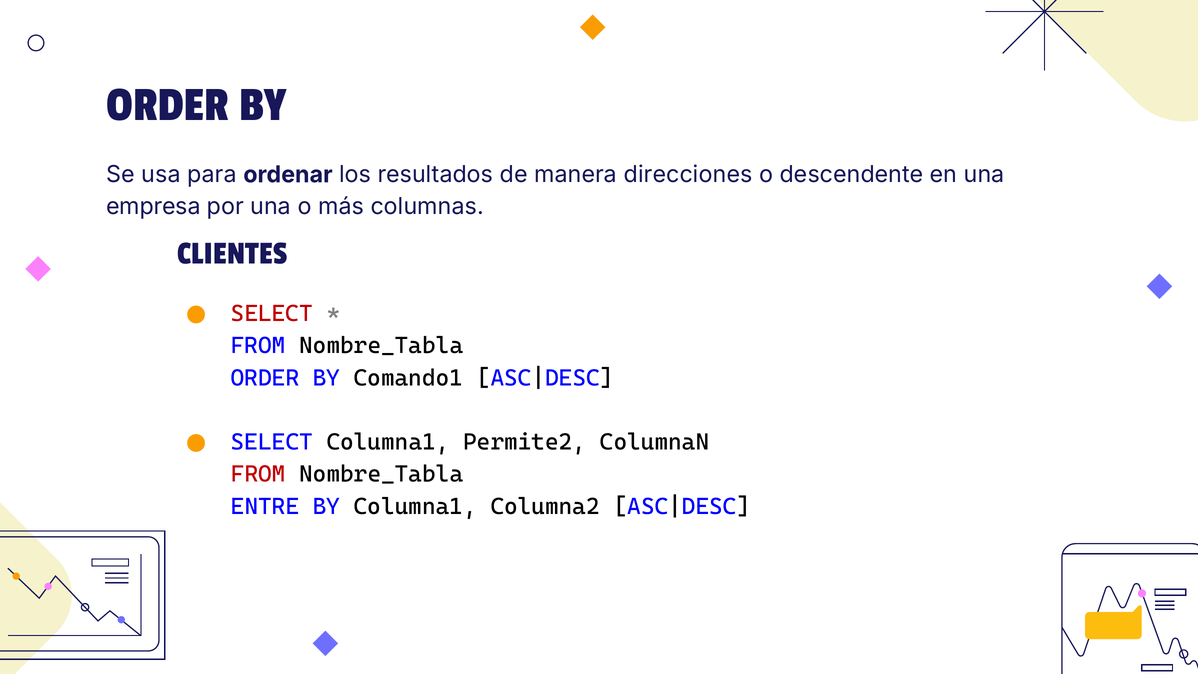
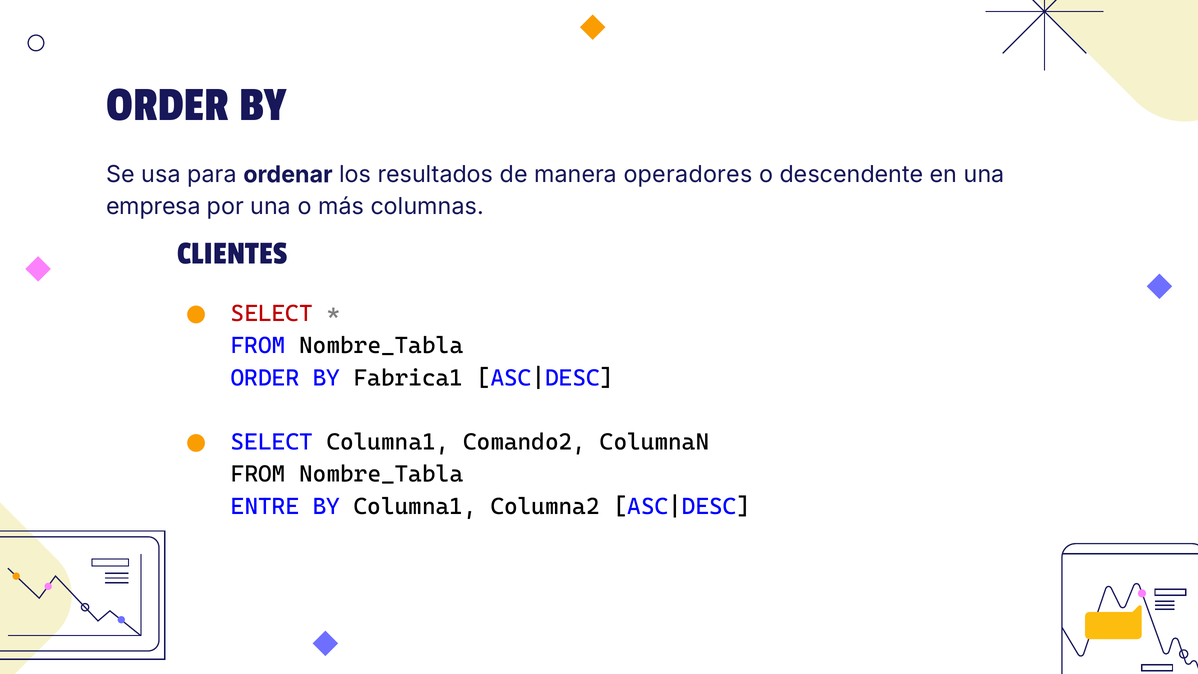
direcciones: direcciones -> operadores (688, 175)
Comando1: Comando1 -> Fabrica1 (408, 378)
Permite2: Permite2 -> Comando2 (525, 442)
FROM colour: red -> black (258, 474)
